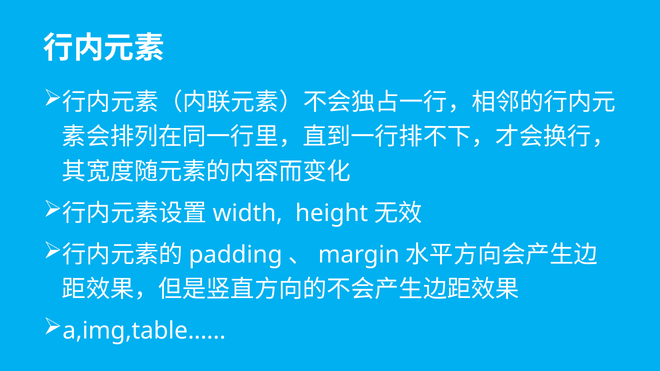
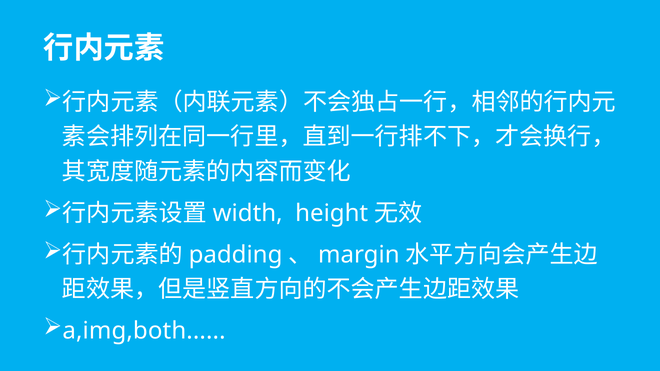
a,img,table: a,img,table -> a,img,both (144, 331)
